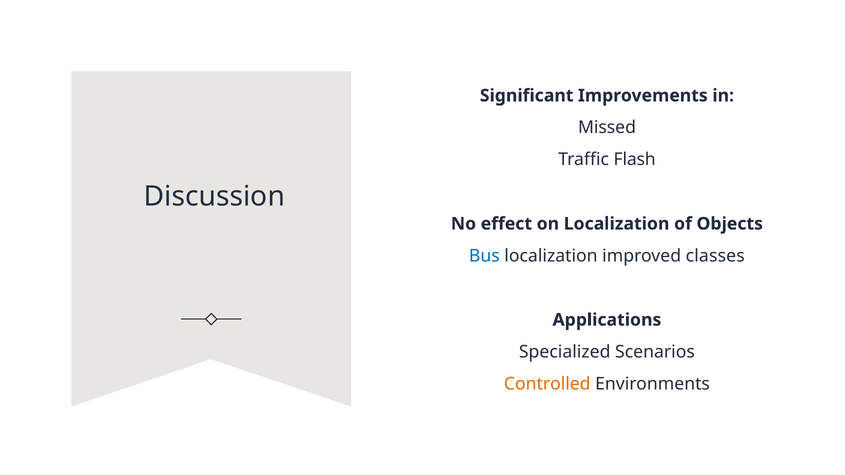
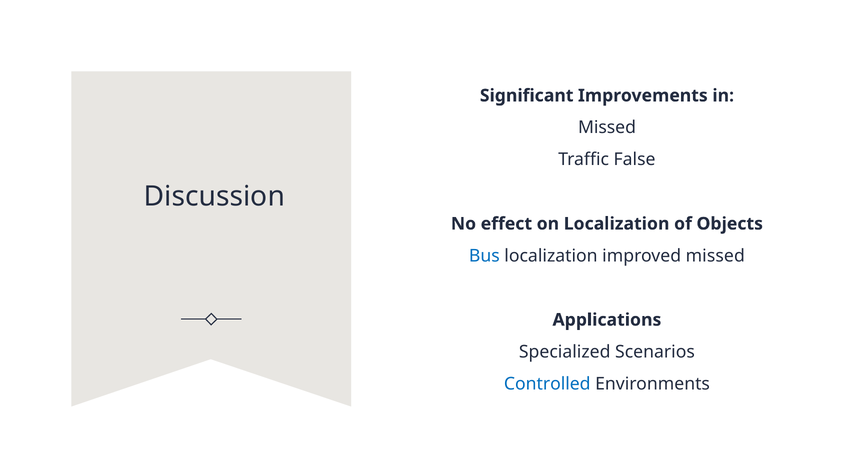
Flash: Flash -> False (635, 160)
improved classes: classes -> missed (715, 256)
Controlled colour: orange -> blue (547, 384)
